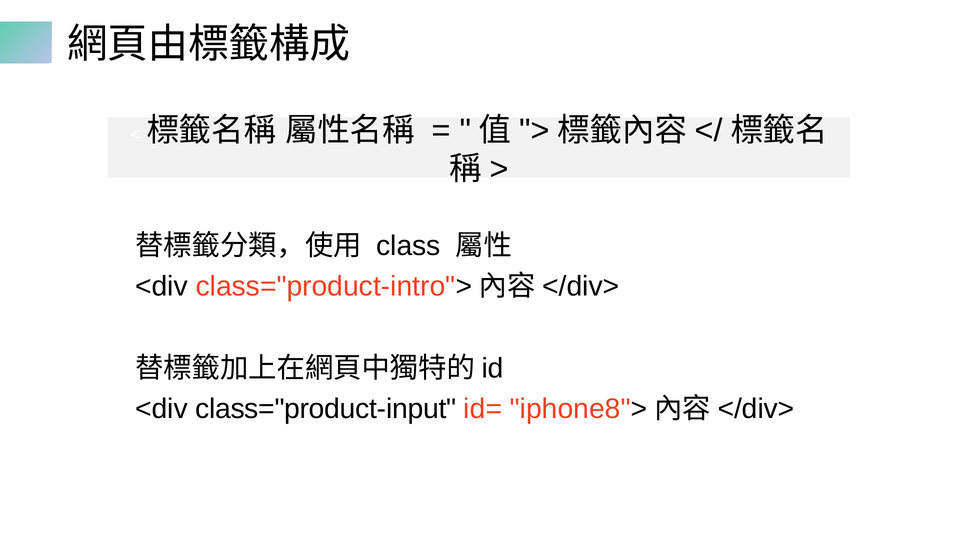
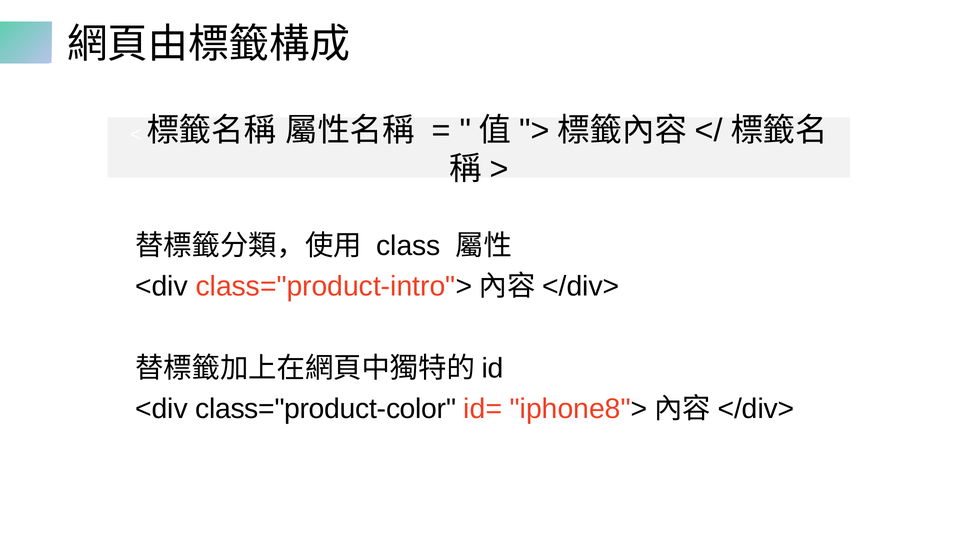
class="product-input: class="product-input -> class="product-color (326, 409)
